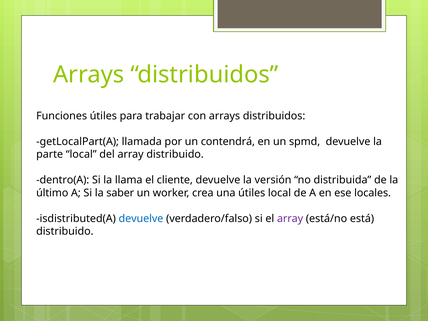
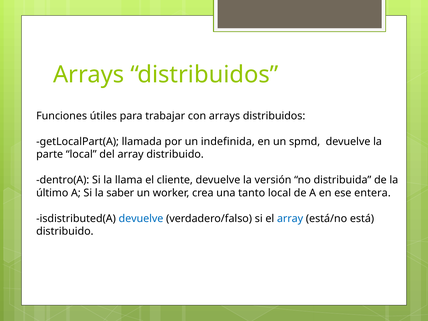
contendrá: contendrá -> indefinida (228, 142)
una útiles: útiles -> tanto (252, 193)
locales: locales -> entera (372, 193)
array colour: purple -> blue (290, 219)
